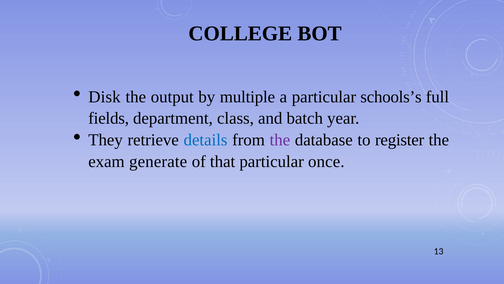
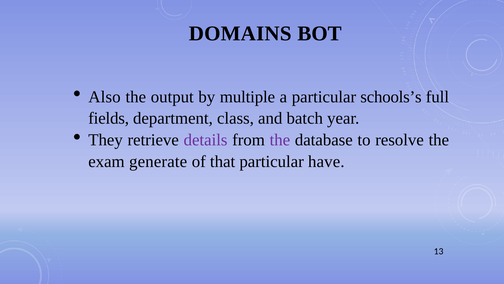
COLLEGE: COLLEGE -> DOMAINS (240, 33)
Disk: Disk -> Also (105, 97)
details colour: blue -> purple (206, 140)
register: register -> resolve (400, 140)
once: once -> have (326, 161)
